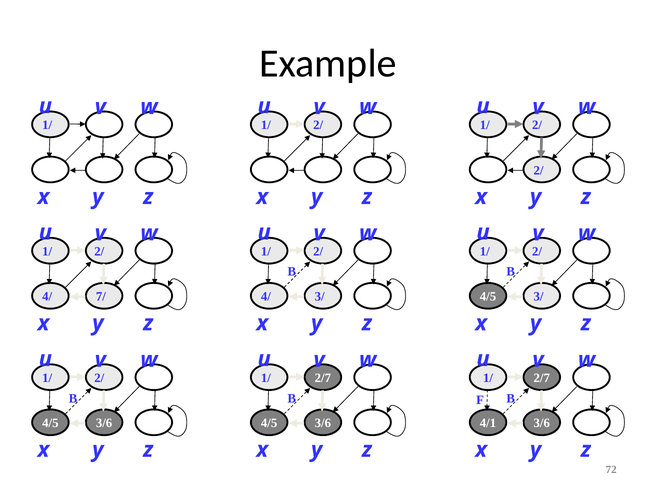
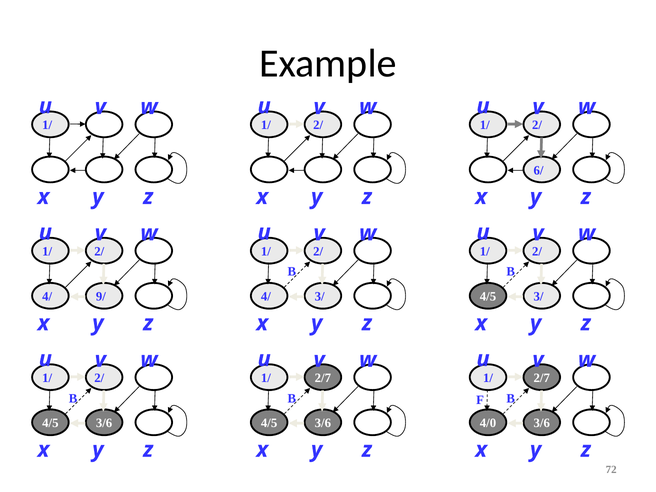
2/: 2/ -> 6/ (539, 170)
7/: 7/ -> 9/ (101, 297)
4/1: 4/1 -> 4/0 (488, 423)
